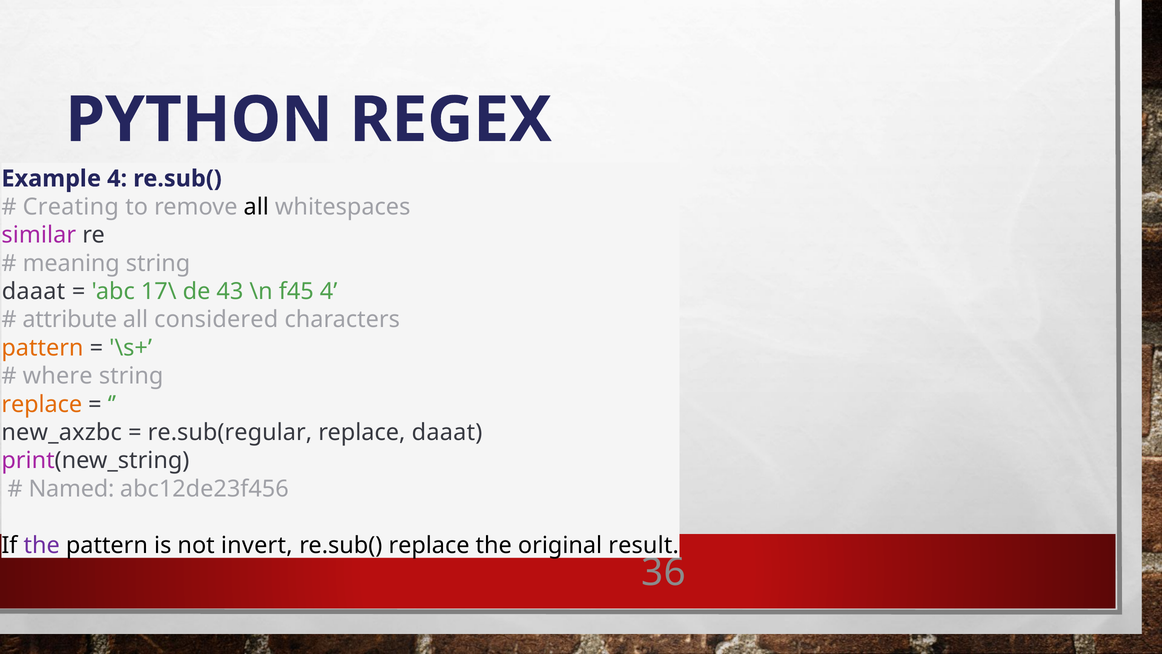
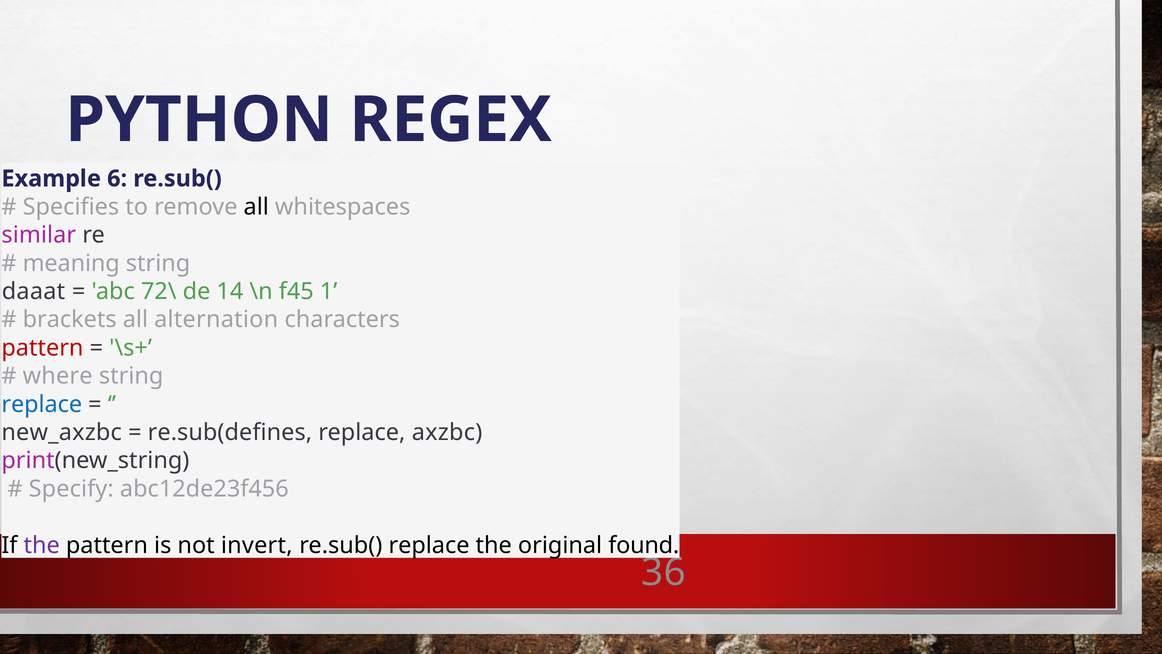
Example 4: 4 -> 6 (117, 179)
Creating: Creating -> Specifies (71, 207)
17\: 17\ -> 72\ (159, 291)
43: 43 -> 14 (230, 291)
f45 4: 4 -> 1 (329, 291)
attribute: attribute -> brackets (70, 320)
considered: considered -> alternation (216, 320)
pattern colour: orange -> red (42, 348)
replace colour: orange -> blue (42, 404)
re.sub(regular: re.sub(regular -> re.sub(defines (230, 432)
replace daaat: daaat -> axzbc (447, 432)
Named: Named -> Specify (71, 489)
result: result -> found (644, 545)
